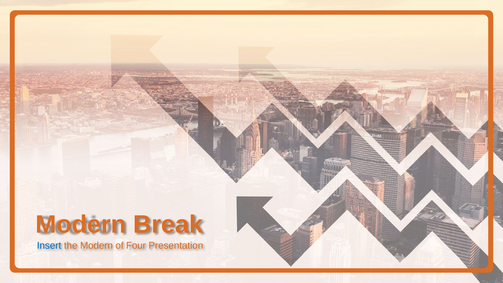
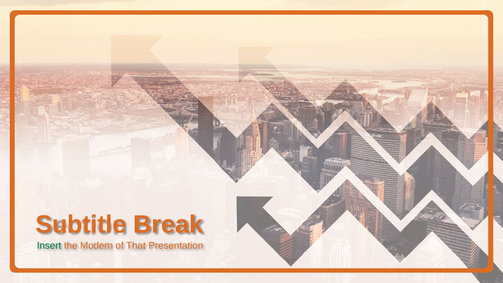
Modern: Modern -> Subtitle (81, 224)
Insert colour: blue -> green (49, 245)
Four: Four -> That (136, 245)
